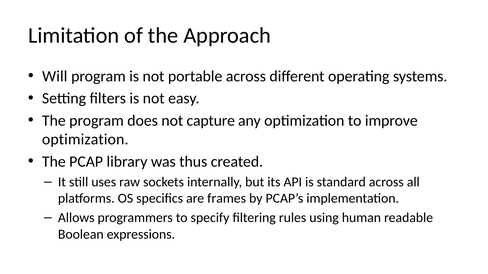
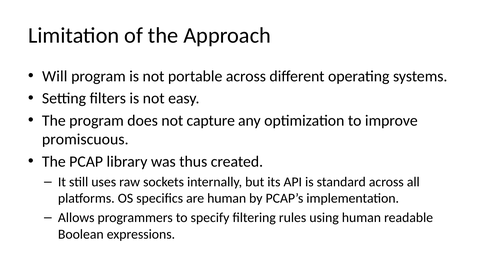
optimization: optimization -> promiscuous (85, 140)
are frames: frames -> human (227, 199)
